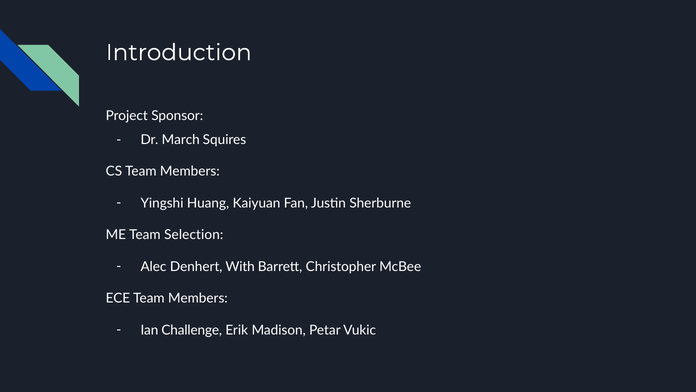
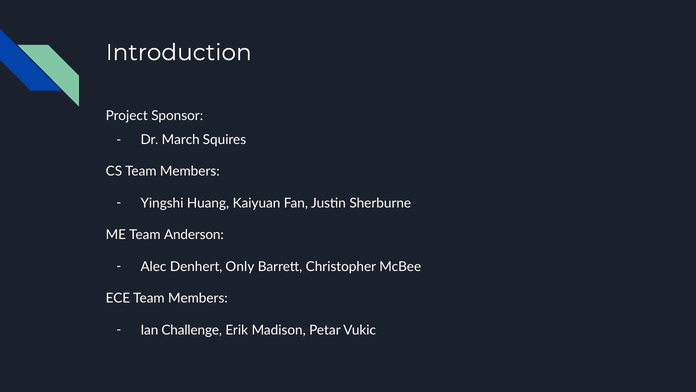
Selection: Selection -> Anderson (194, 235)
With: With -> Only (240, 266)
